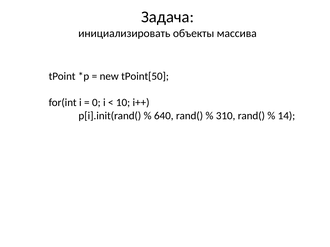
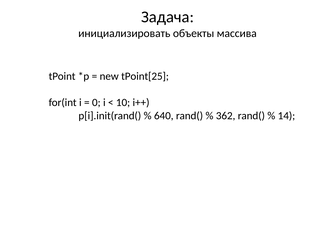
tPoint[50: tPoint[50 -> tPoint[25 (145, 76)
310: 310 -> 362 (226, 116)
